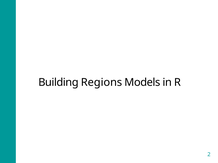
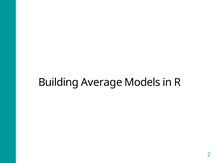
Regions: Regions -> Average (102, 83)
